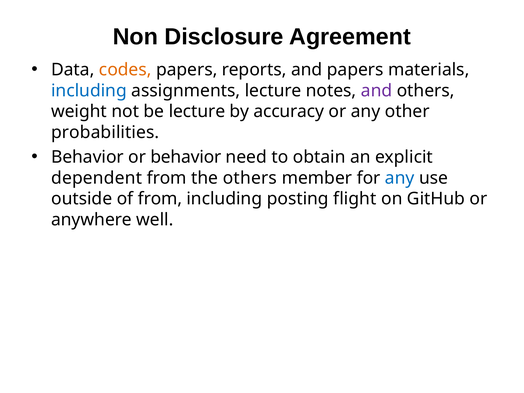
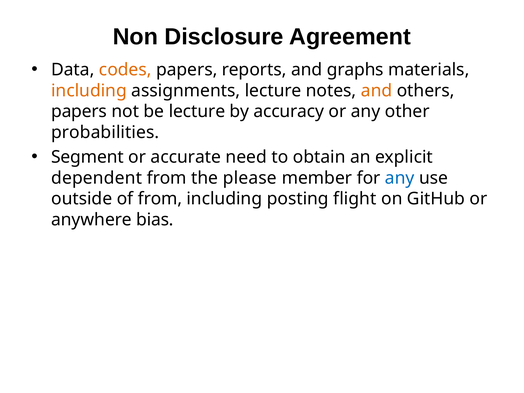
and papers: papers -> graphs (355, 70)
including colour: blue -> orange (89, 91)
and colour: purple -> orange (377, 91)
weight: weight -> papers (79, 112)
Behavior: Behavior -> Segment (88, 157)
or behavior: behavior -> accurate (186, 157)
the others: others -> please (250, 178)
well: well -> bias (155, 220)
